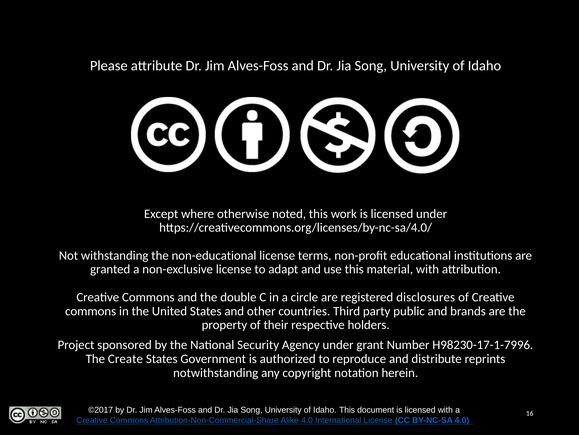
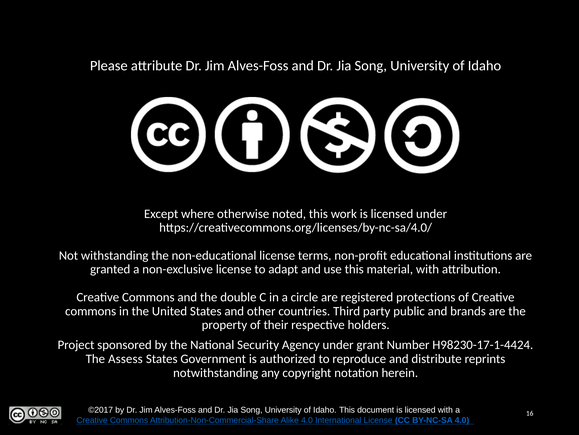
disclosures: disclosures -> protections (426, 297)
H98230-17-1-7996: H98230-17-1-7996 -> H98230-17-1-4424 (483, 344)
Create: Create -> Assess (125, 358)
